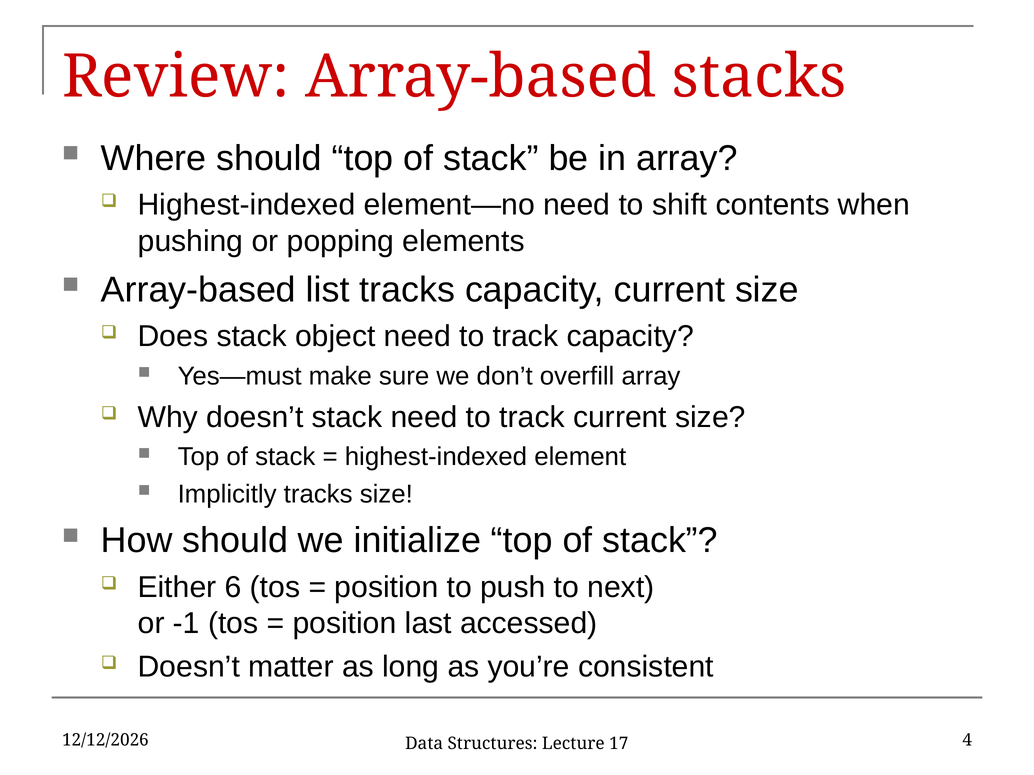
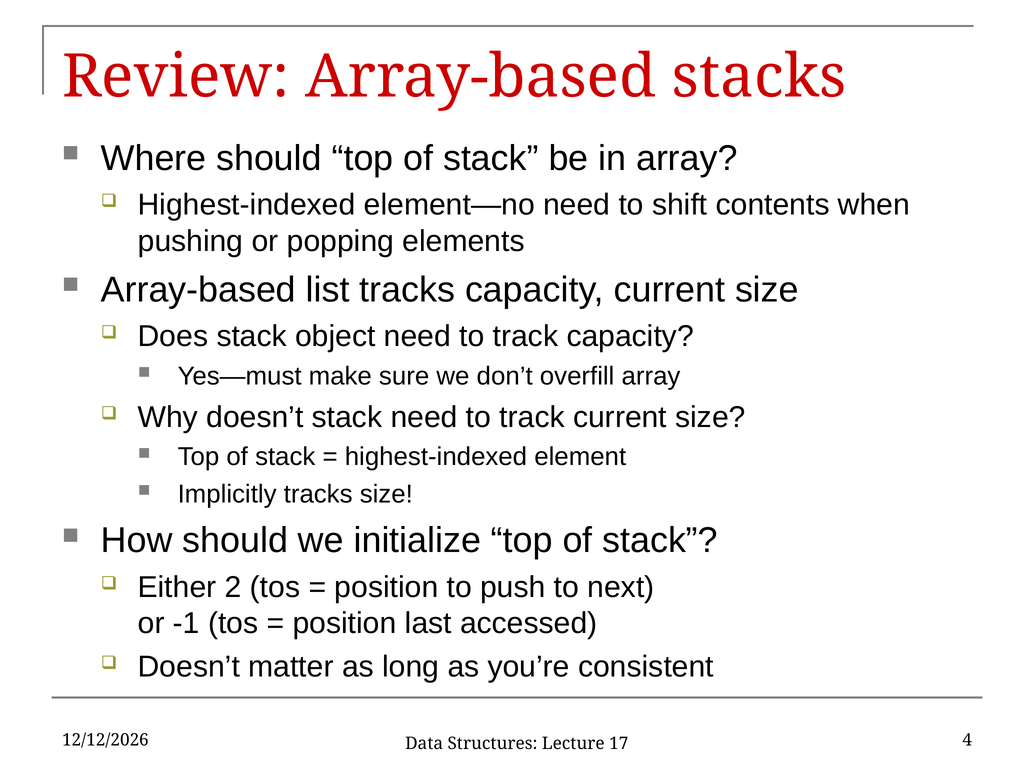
6: 6 -> 2 (233, 588)
